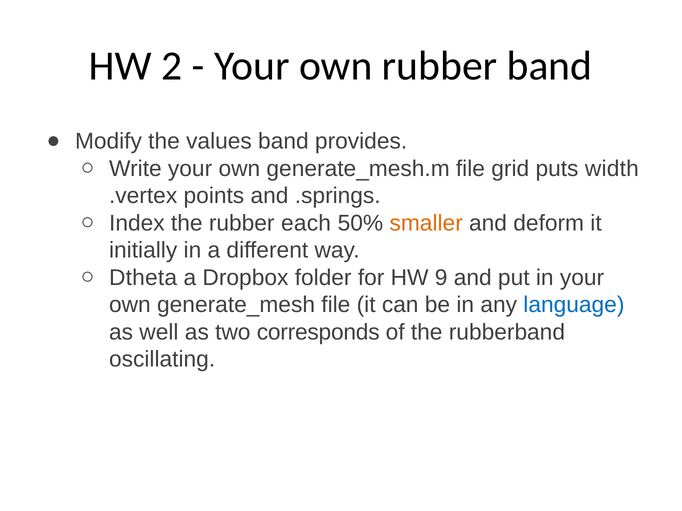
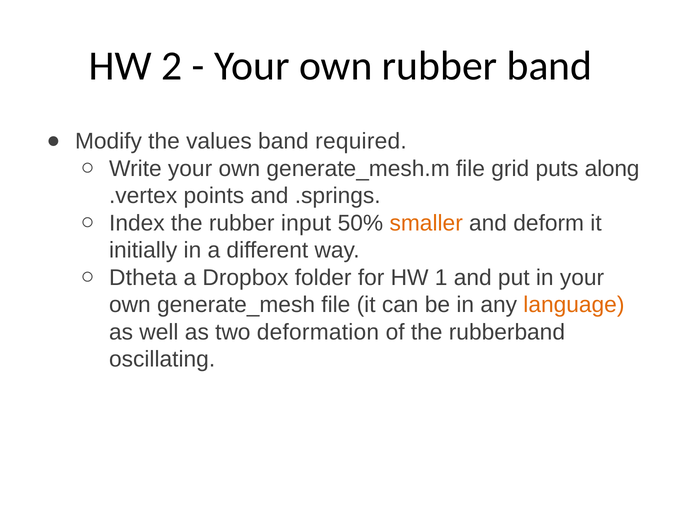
provides: provides -> required (361, 141)
width: width -> along (612, 169)
each: each -> input (306, 223)
9: 9 -> 1 (441, 278)
language colour: blue -> orange (574, 305)
corresponds: corresponds -> deformation (318, 332)
